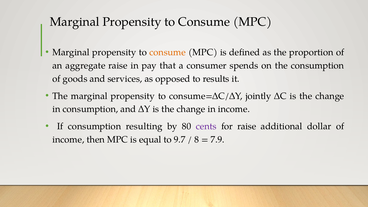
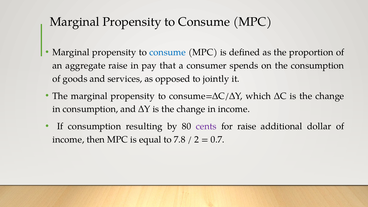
consume colour: orange -> blue (168, 52)
results: results -> jointly (216, 79)
jointly: jointly -> which (258, 96)
9.7: 9.7 -> 7.8 (180, 140)
8: 8 -> 2 (197, 140)
7.9: 7.9 -> 0.7 (218, 140)
